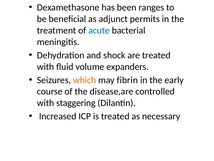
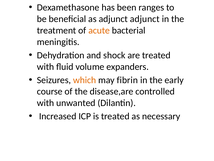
adjunct permits: permits -> adjunct (145, 19)
acute colour: blue -> orange (99, 30)
staggering: staggering -> unwanted (76, 103)
